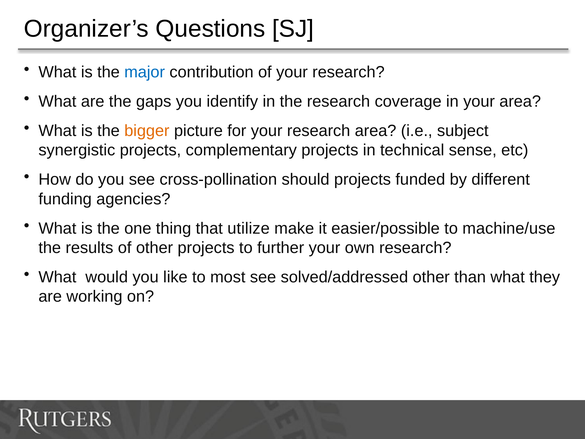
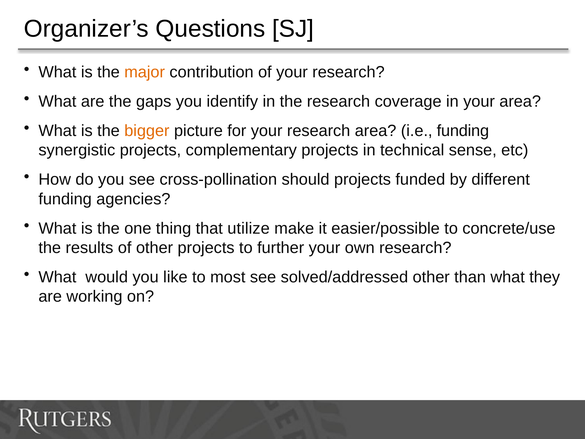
major colour: blue -> orange (145, 72)
i.e subject: subject -> funding (463, 131)
machine/use: machine/use -> concrete/use (509, 228)
